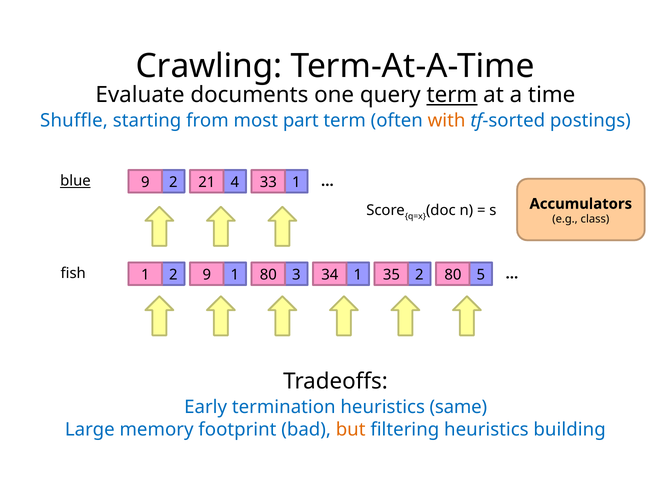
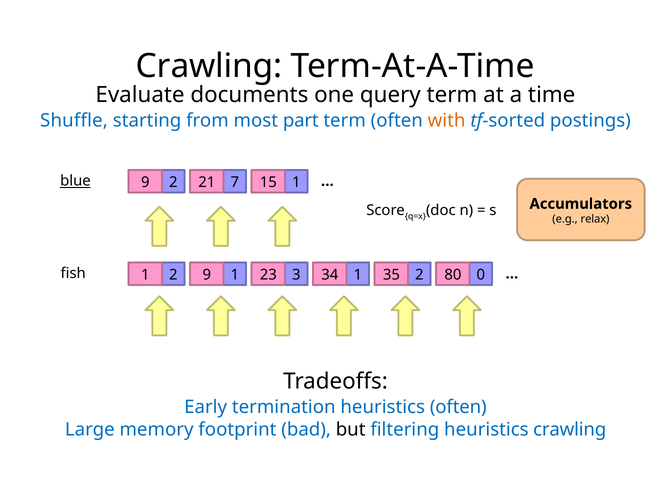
term underline: present -> none (452, 95)
4: 4 -> 7 (235, 182)
33: 33 -> 15 (268, 182)
class: class -> relax (595, 219)
5: 5 -> 0 (481, 275)
9 80: 80 -> 23 (268, 275)
heuristics same: same -> often (458, 407)
but colour: orange -> black (351, 430)
heuristics building: building -> crawling (570, 430)
